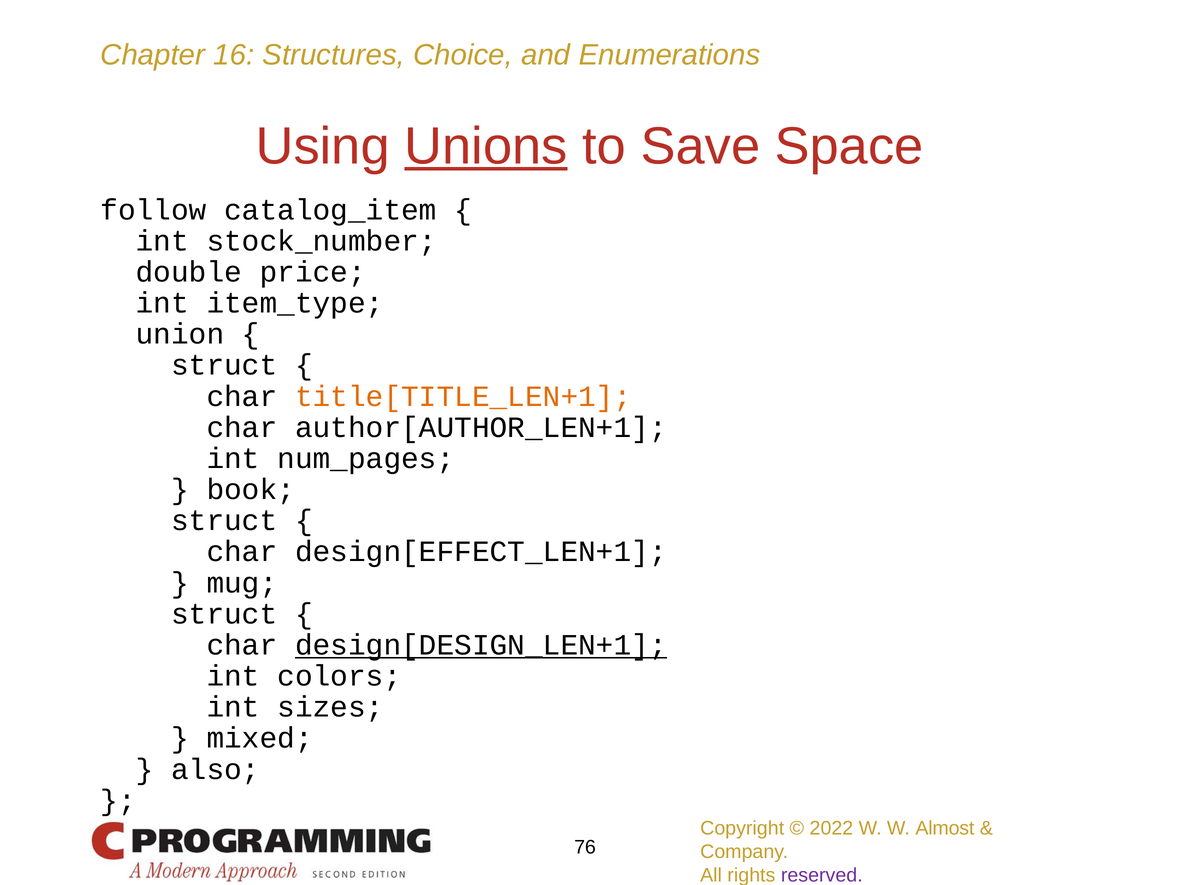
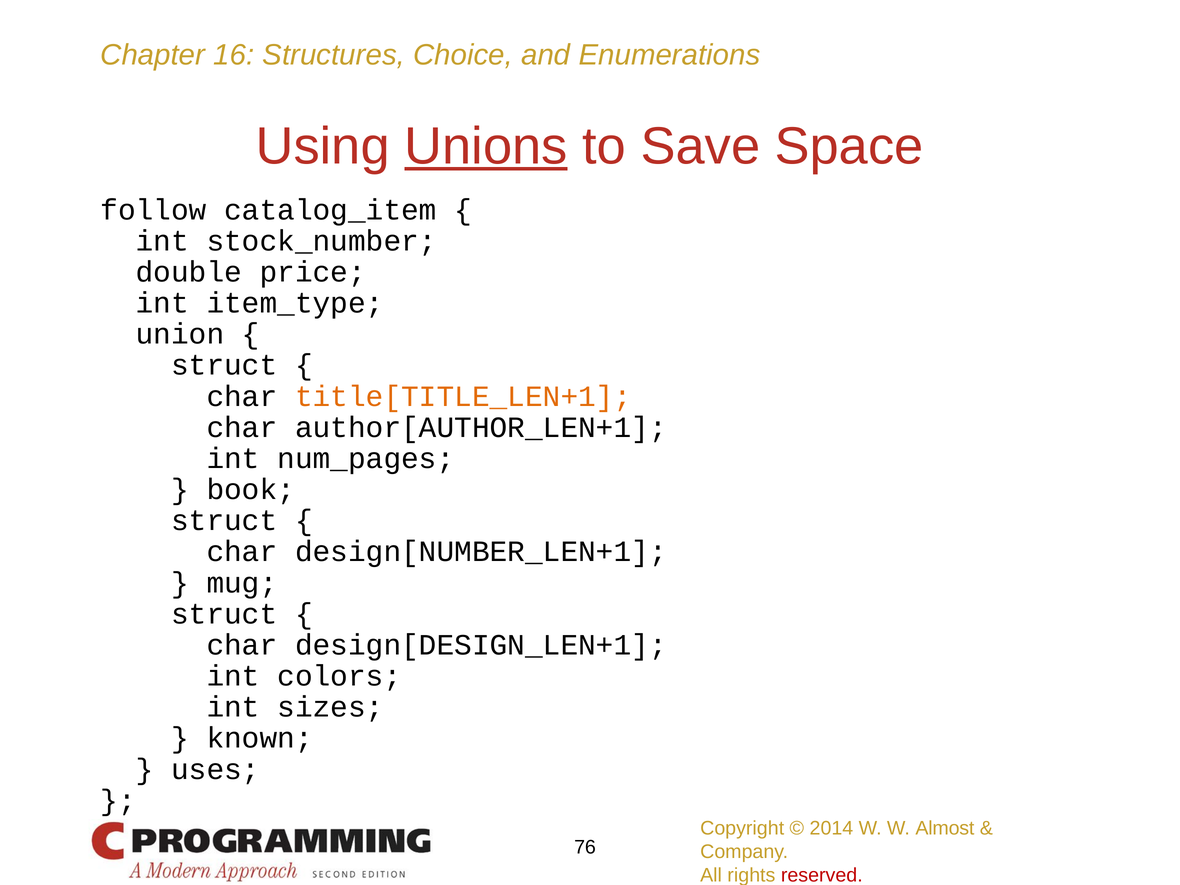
design[EFFECT_LEN+1: design[EFFECT_LEN+1 -> design[NUMBER_LEN+1 (481, 552)
design[DESIGN_LEN+1 underline: present -> none (481, 645)
mixed: mixed -> known (260, 738)
also: also -> uses (215, 769)
2022: 2022 -> 2014 (831, 828)
reserved colour: purple -> red (822, 875)
